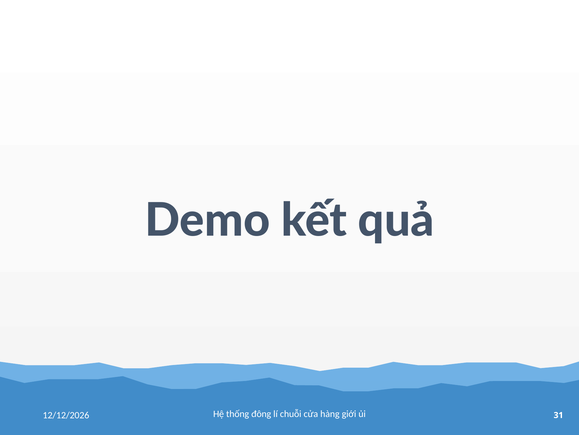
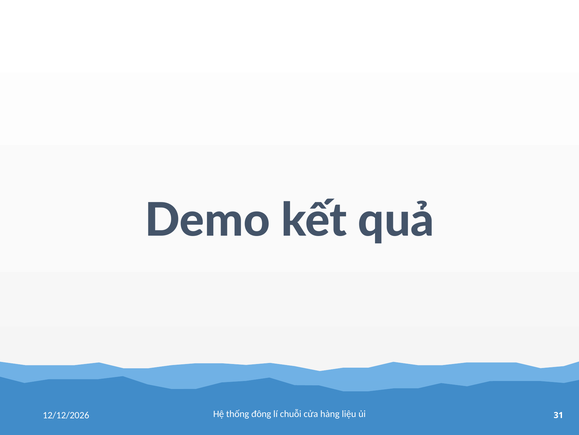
giới: giới -> liệu (349, 413)
